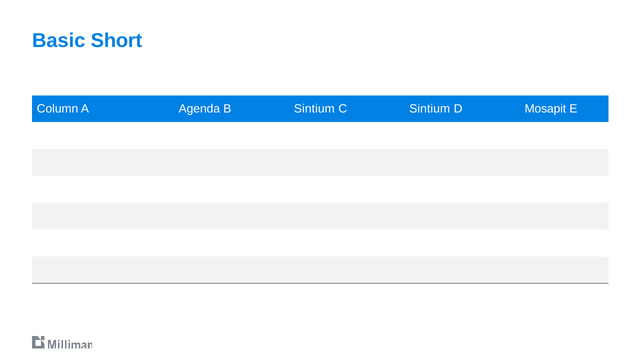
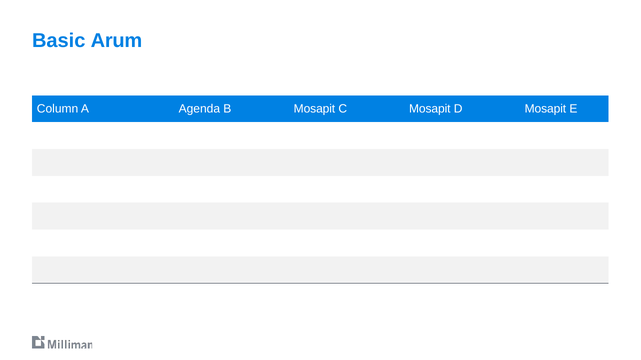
Short: Short -> Arum (116, 41)
B Sintium: Sintium -> Mosapit (314, 109)
C Sintium: Sintium -> Mosapit (430, 109)
